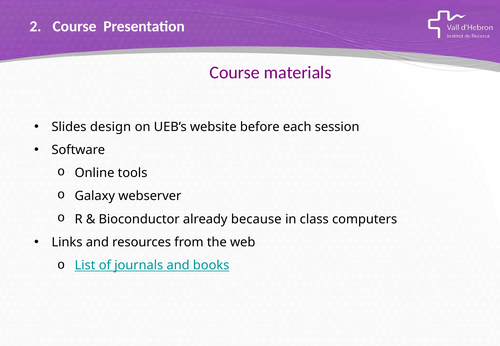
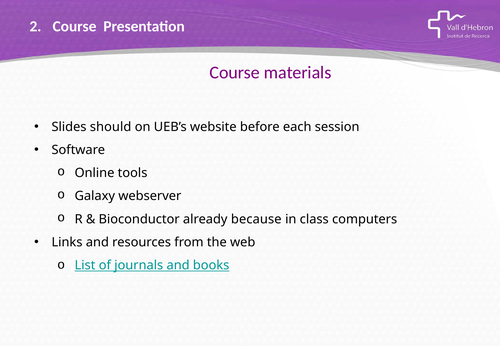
design: design -> should (111, 127)
